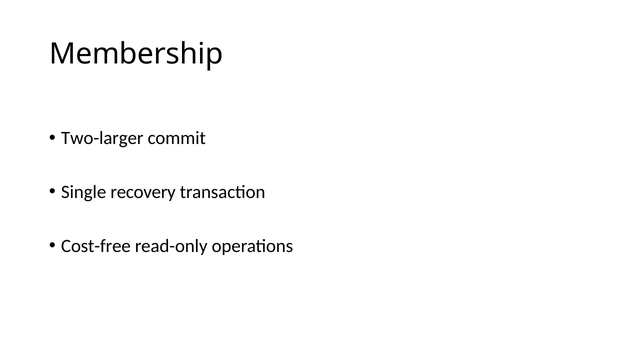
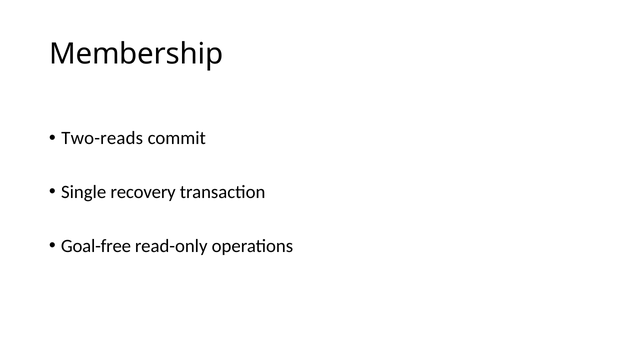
Two-larger: Two-larger -> Two-reads (102, 138)
Cost-free: Cost-free -> Goal-free (96, 246)
